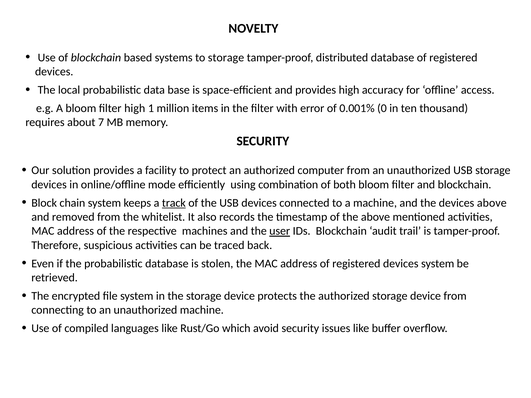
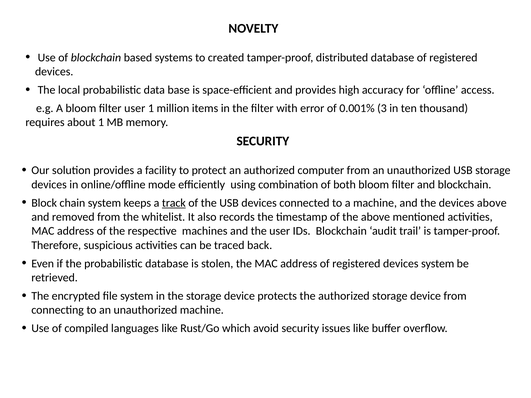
to storage: storage -> created (226, 58)
filter high: high -> user (135, 108)
0: 0 -> 3 (382, 108)
about 7: 7 -> 1 (101, 122)
user underline: present -> none (280, 231)
